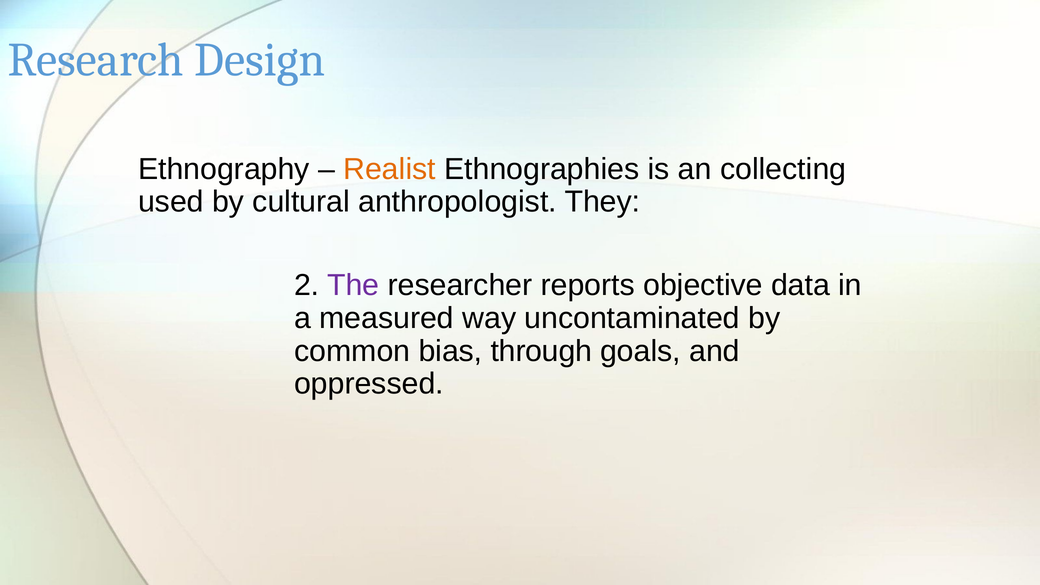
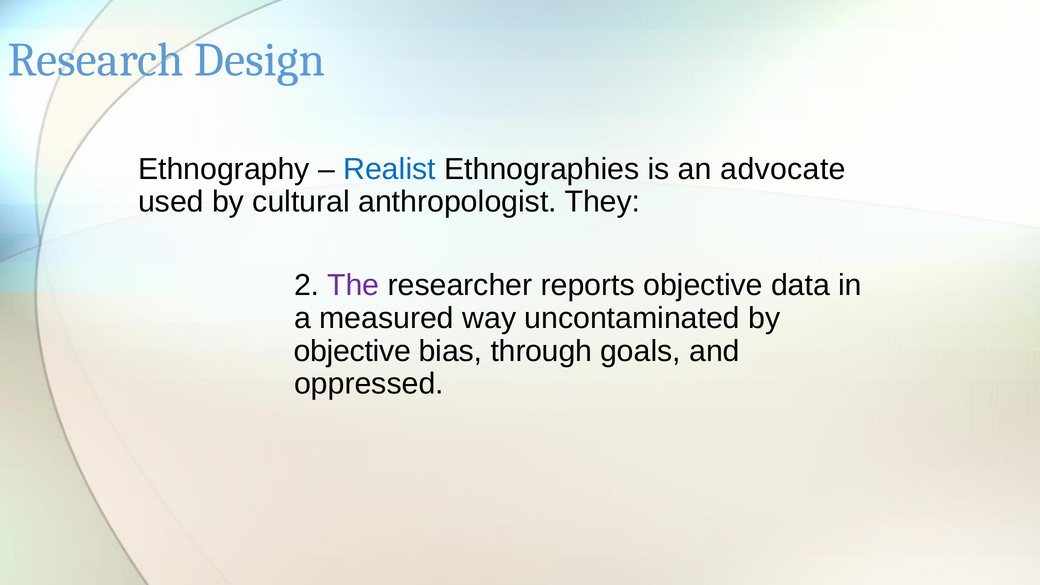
Realist colour: orange -> blue (390, 169)
collecting: collecting -> advocate (783, 169)
common: common -> objective (352, 351)
